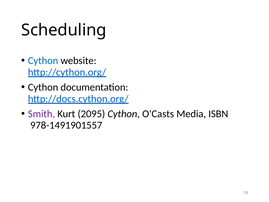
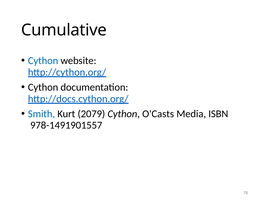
Scheduling: Scheduling -> Cumulative (64, 30)
Smith colour: purple -> blue (41, 114)
2095: 2095 -> 2079 (91, 114)
